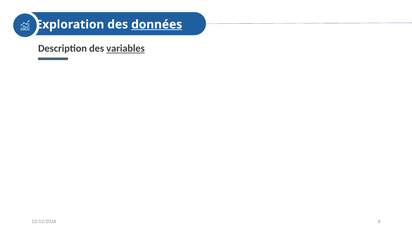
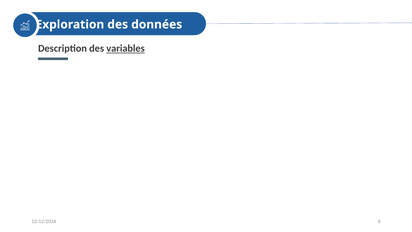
données underline: present -> none (157, 24)
